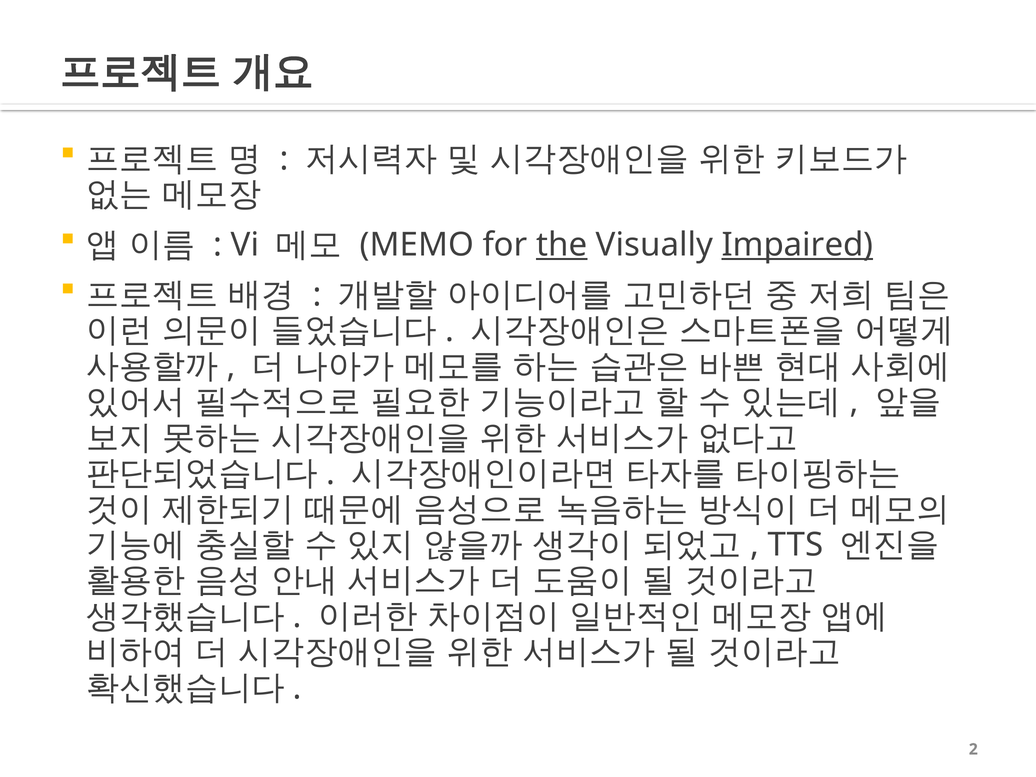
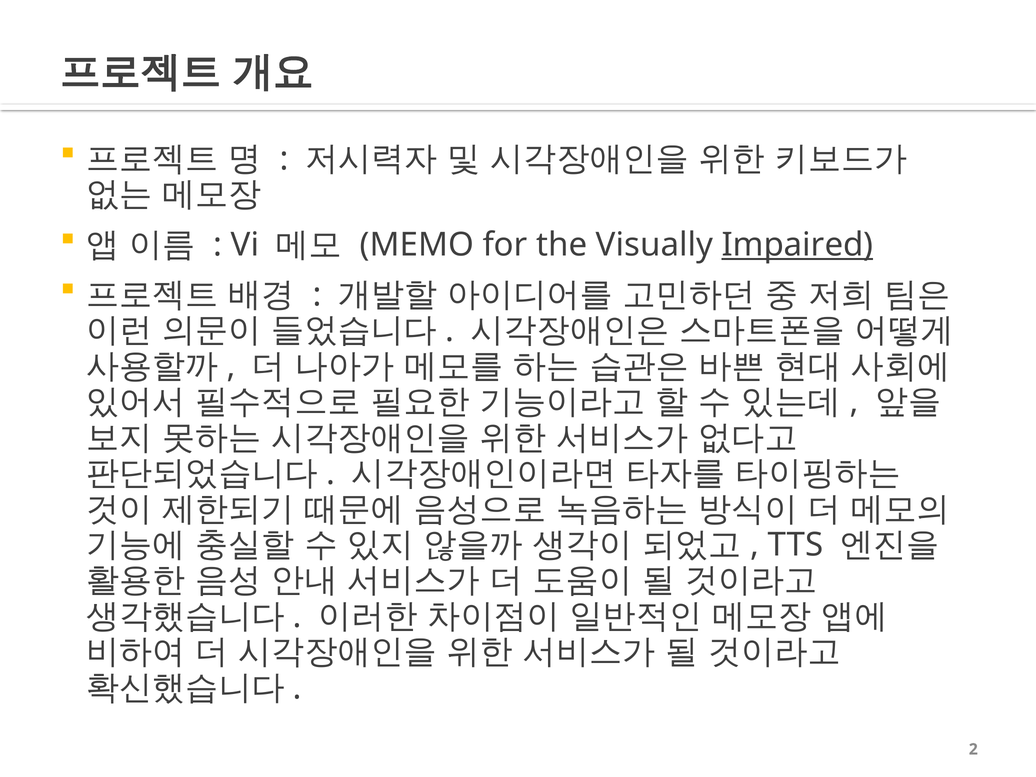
the underline: present -> none (562, 245)
